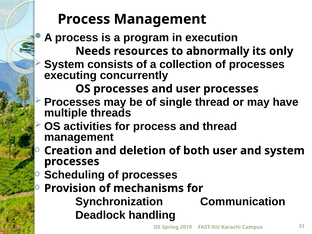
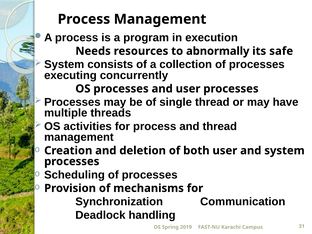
only: only -> safe (281, 51)
